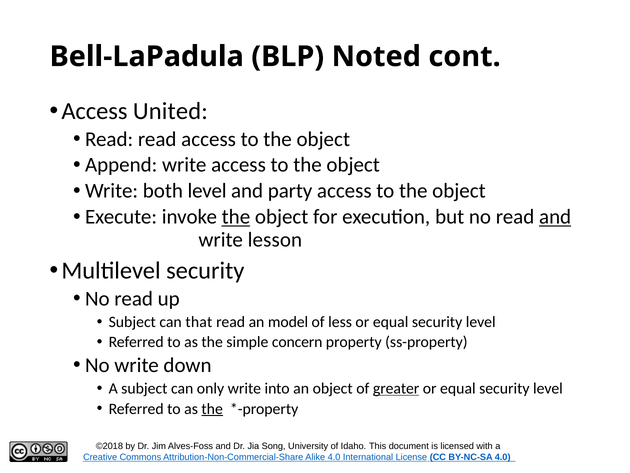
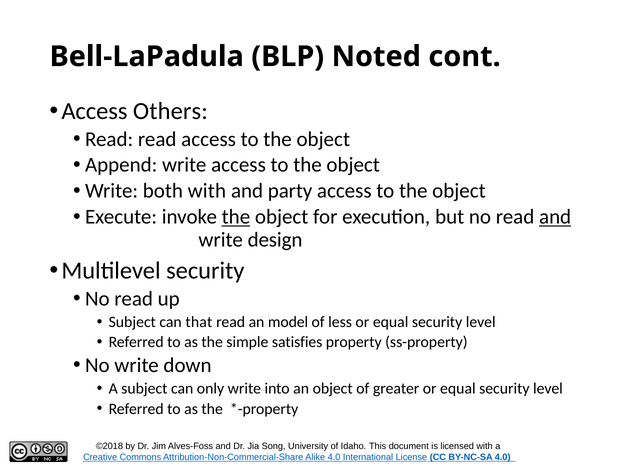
United: United -> Others (170, 111)
both level: level -> with (207, 191)
lesson: lesson -> design (275, 239)
concern: concern -> satisfies (297, 342)
greater underline: present -> none (396, 388)
the underline: present -> none (212, 408)
